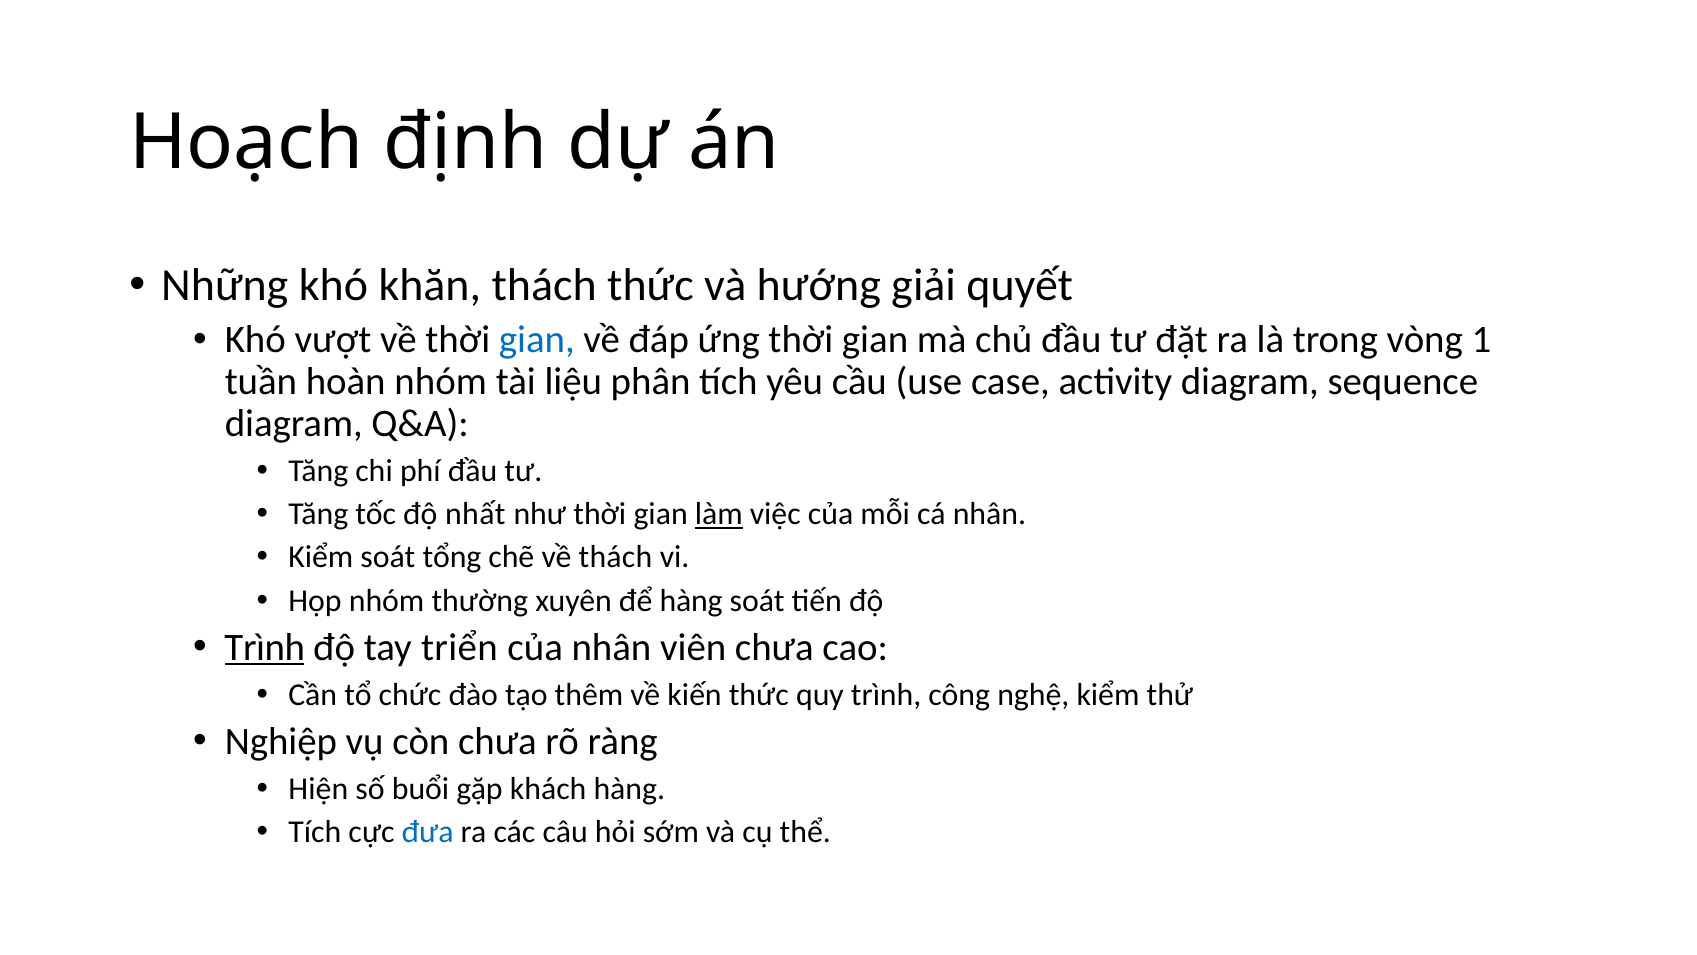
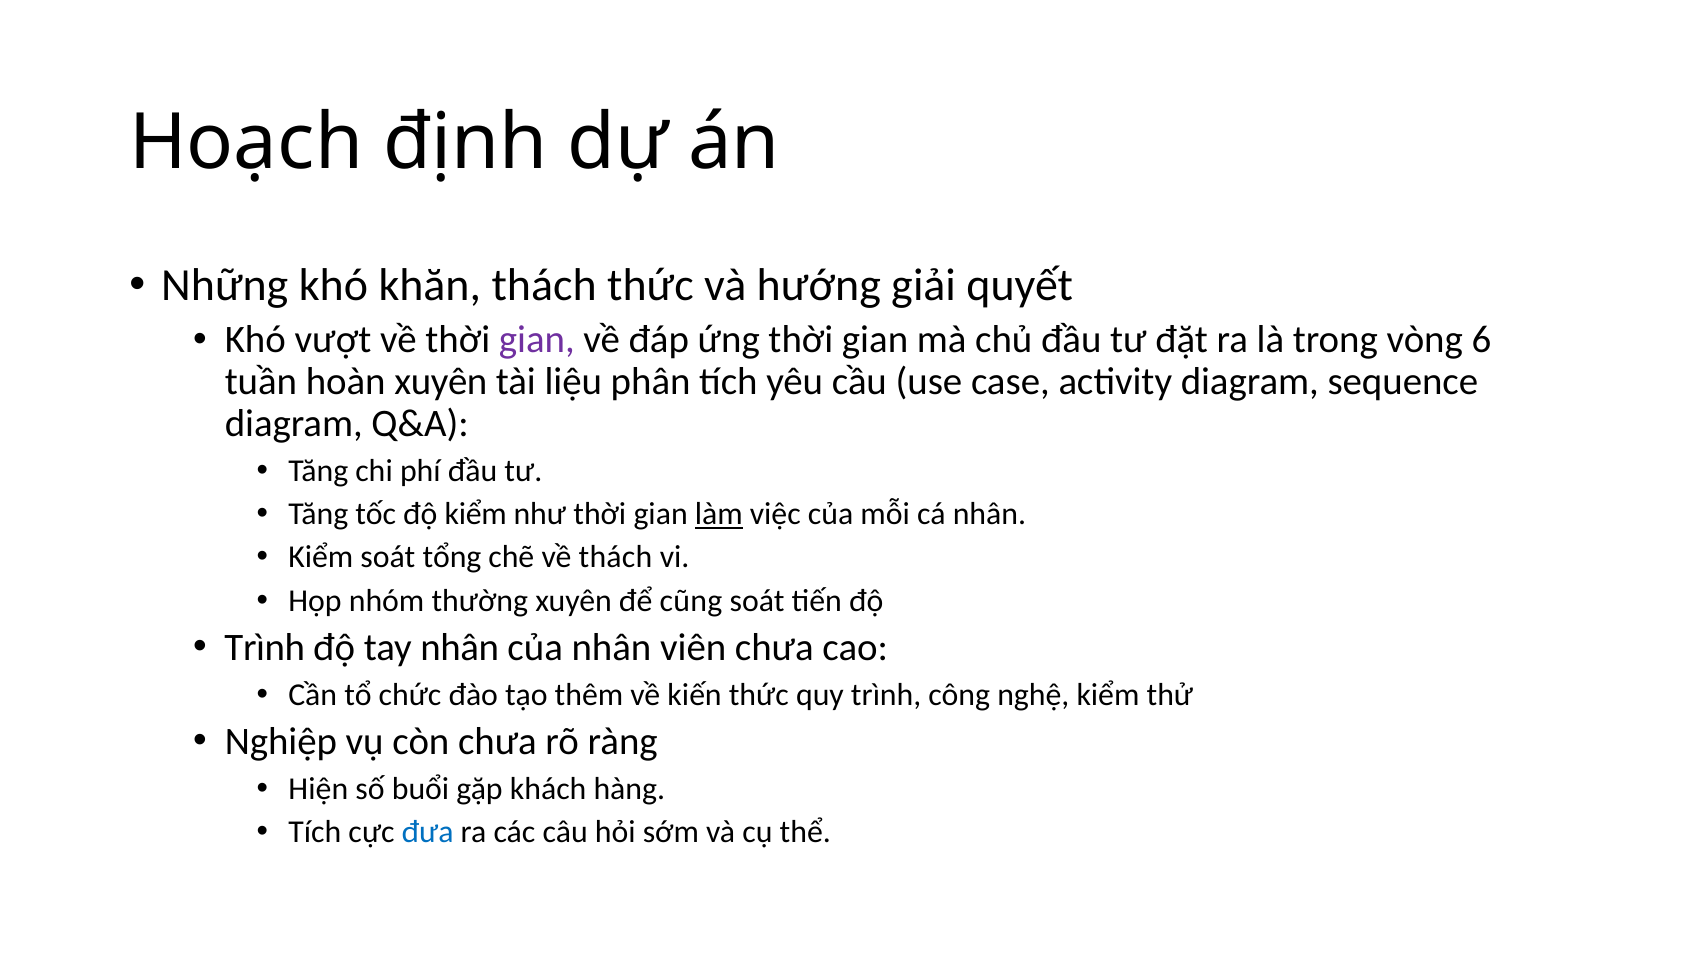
gian colour: blue -> purple (537, 340)
1: 1 -> 6 (1482, 340)
hoàn nhóm: nhóm -> xuyên (441, 382)
độ nhất: nhất -> kiểm (476, 514)
để hàng: hàng -> cũng (691, 600)
Trình underline: present -> none (265, 647)
tay triển: triển -> nhân (460, 647)
